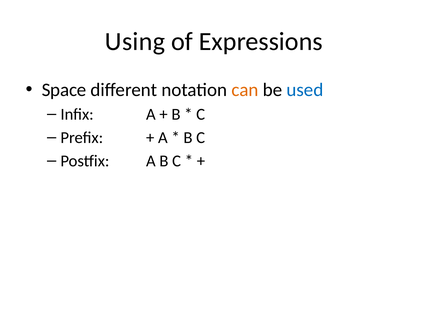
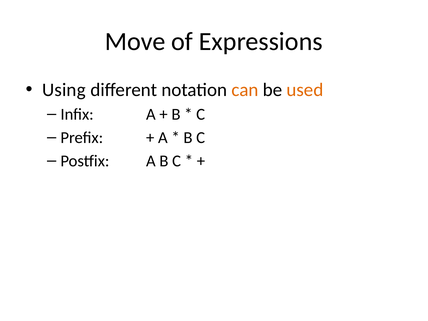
Using: Using -> Move (135, 41)
Space: Space -> Using (64, 90)
used colour: blue -> orange (305, 90)
